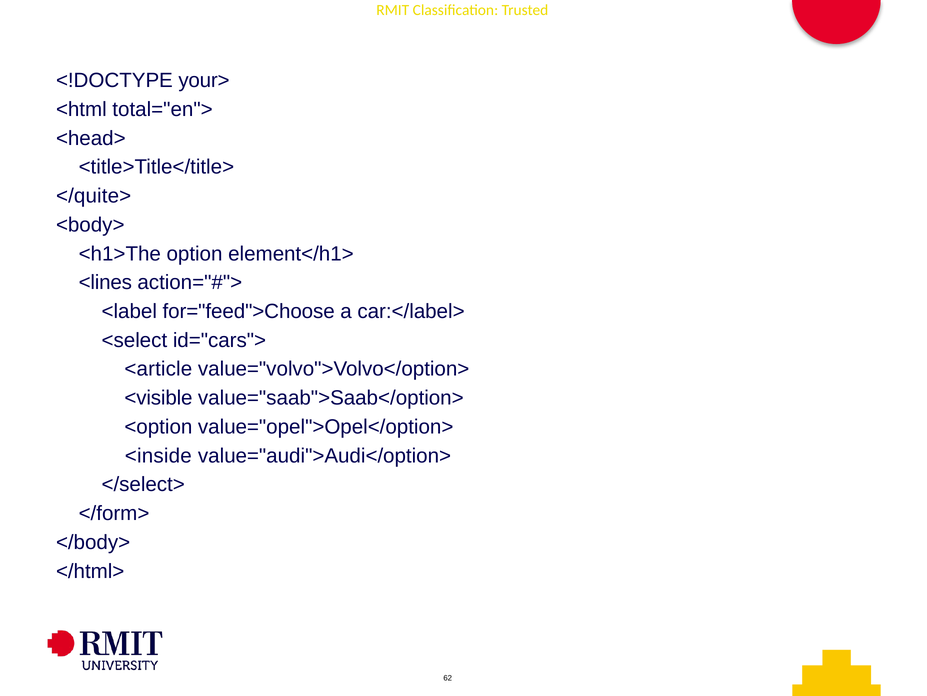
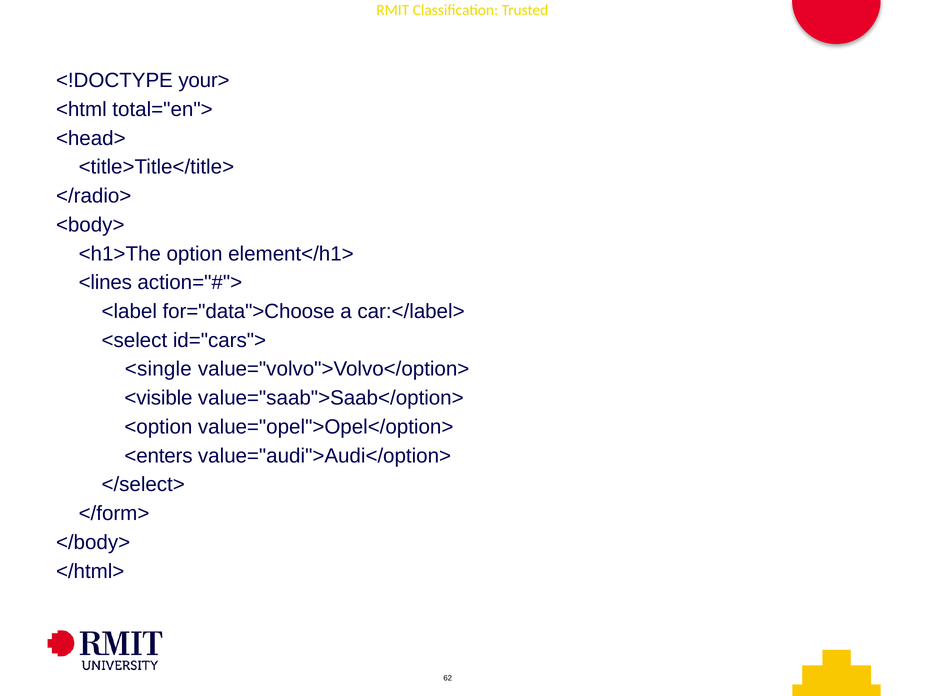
</quite>: </quite> -> </radio> (94, 196)
for="feed">Choose: for="feed">Choose -> for="data">Choose (249, 311)
<article: <article -> <single (158, 369)
<inside: <inside -> <enters (159, 455)
